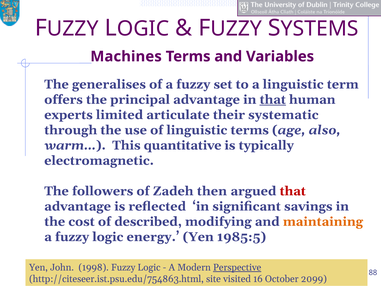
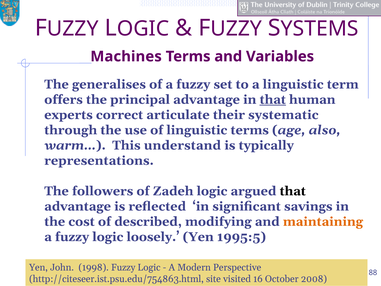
limited: limited -> correct (120, 115)
quantitative: quantitative -> understand (182, 145)
electromagnetic: electromagnetic -> representations (99, 160)
Zadeh then: then -> logic (212, 191)
that colour: red -> black (293, 191)
energy: energy -> loosely (153, 237)
1985:5: 1985:5 -> 1995:5 (242, 237)
Perspective underline: present -> none (237, 267)
2099: 2099 -> 2008 (314, 279)
